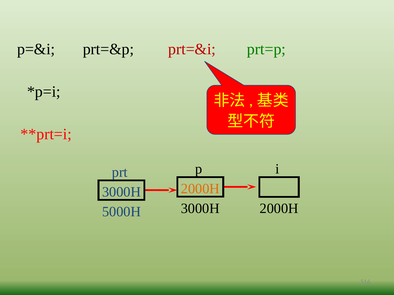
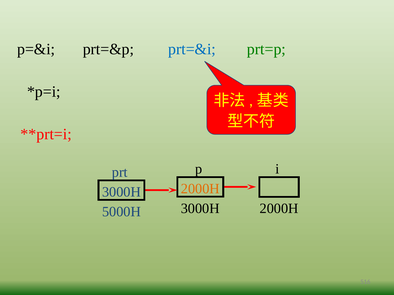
prt=&i colour: red -> blue (192, 49)
